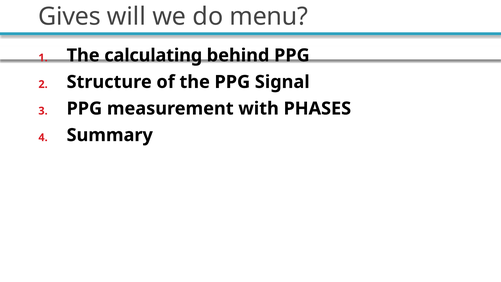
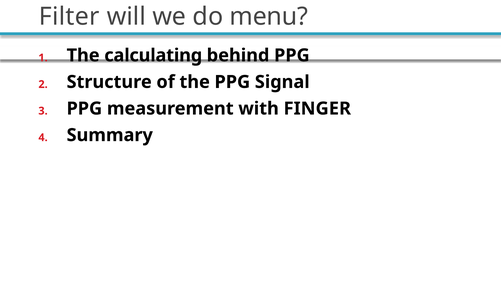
Gives: Gives -> Filter (69, 17)
PHASES: PHASES -> FINGER (317, 108)
